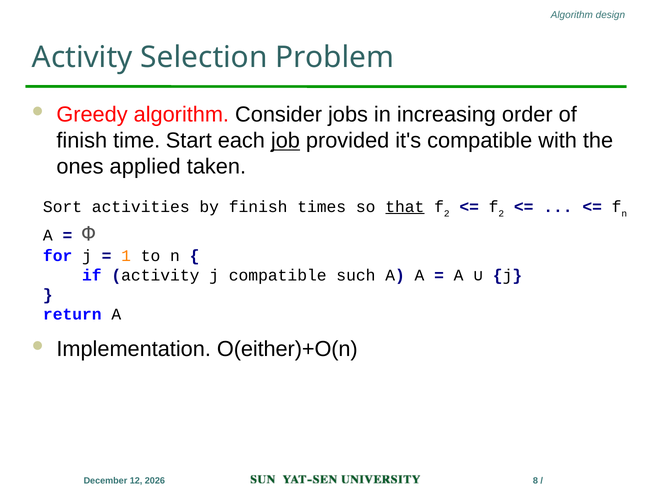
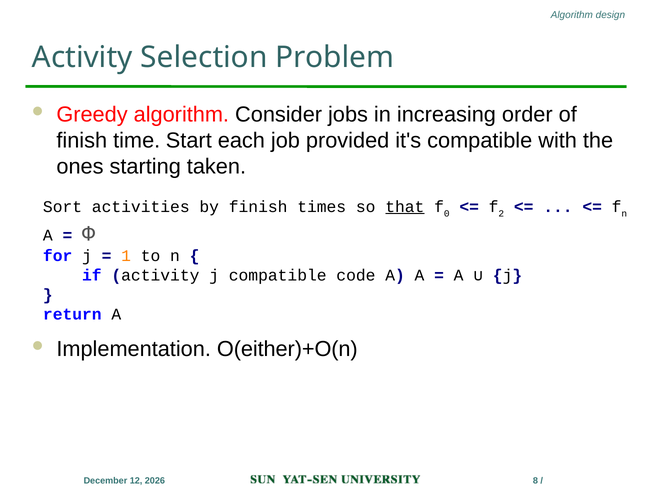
job underline: present -> none (285, 141)
applied: applied -> starting (145, 167)
2: 2 -> 0 (447, 214)
such: such -> code (356, 275)
